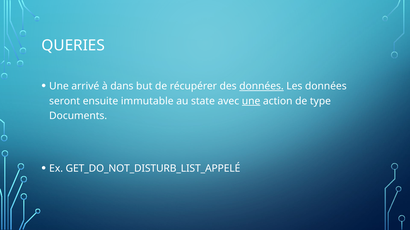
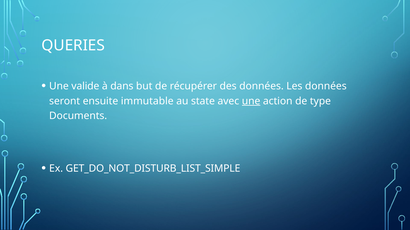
arrivé: arrivé -> valide (85, 87)
données underline: present -> none (261, 87)
GET_DO_NOT_DISTURB_LIST_APPELÉ: GET_DO_NOT_DISTURB_LIST_APPELÉ -> GET_DO_NOT_DISTURB_LIST_SIMPLE (153, 169)
